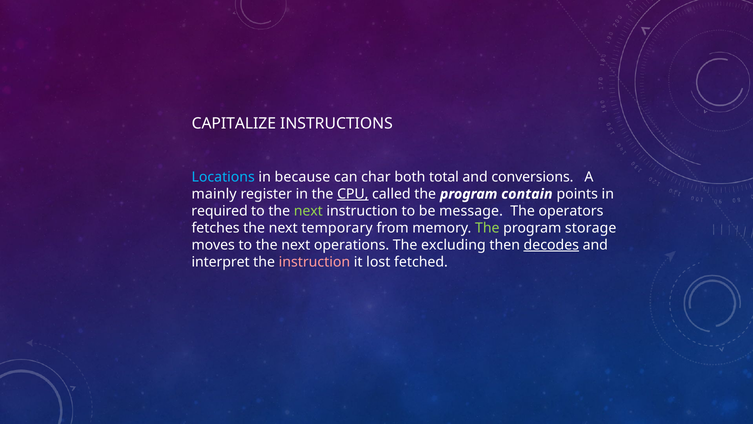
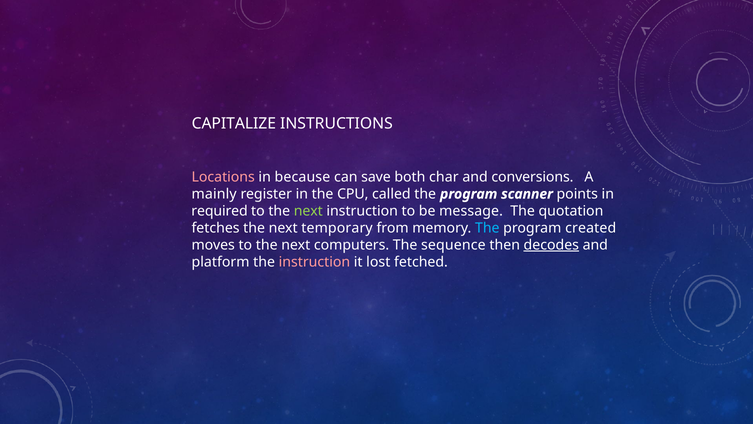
Locations colour: light blue -> pink (223, 177)
char: char -> save (376, 177)
total: total -> char (444, 177)
CPU underline: present -> none (353, 194)
contain: contain -> scanner (527, 194)
operators: operators -> quotation (571, 211)
The colour: light green -> light blue (487, 228)
storage: storage -> created (591, 228)
operations: operations -> computers (352, 245)
excluding: excluding -> sequence (453, 245)
interpret: interpret -> platform (221, 262)
